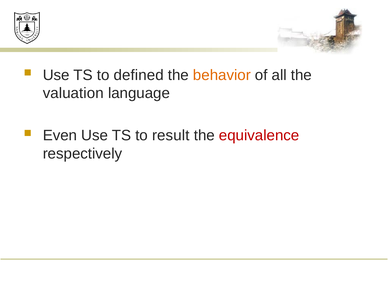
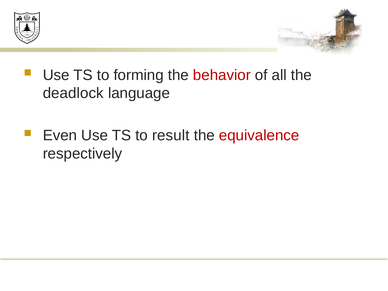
defined: defined -> forming (139, 75)
behavior colour: orange -> red (222, 75)
valuation: valuation -> deadlock (73, 93)
